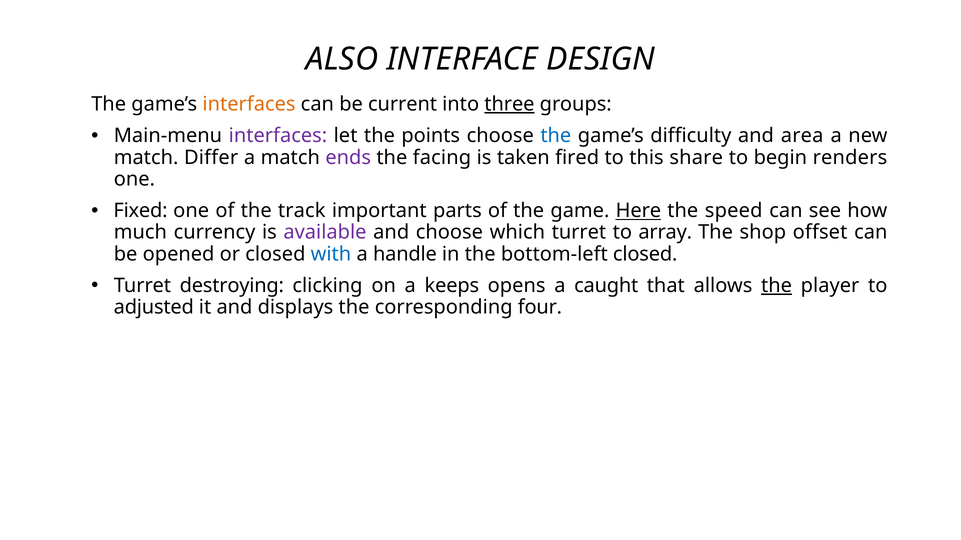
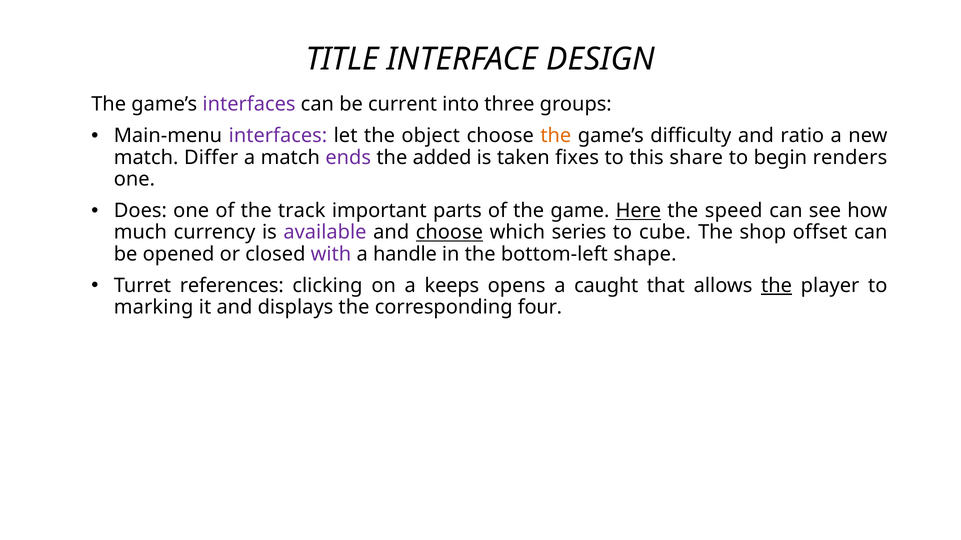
ALSO: ALSO -> TITLE (342, 59)
interfaces colour: orange -> purple (249, 104)
three underline: present -> none (509, 104)
points: points -> object (431, 136)
the colour: blue -> orange (556, 136)
area: area -> ratio (802, 136)
facing: facing -> added (442, 158)
fired: fired -> fixes (577, 158)
Fixed: Fixed -> Does (140, 211)
choose underline: none -> present (449, 233)
which turret: turret -> series (579, 233)
array: array -> cube (665, 233)
with colour: blue -> purple (331, 254)
bottom-left closed: closed -> shape (645, 254)
destroying: destroying -> references (232, 286)
adjusted: adjusted -> marking (154, 308)
